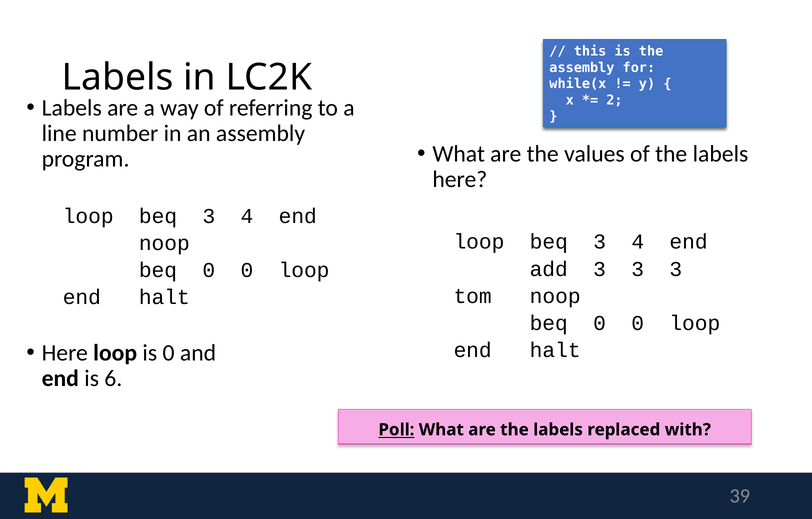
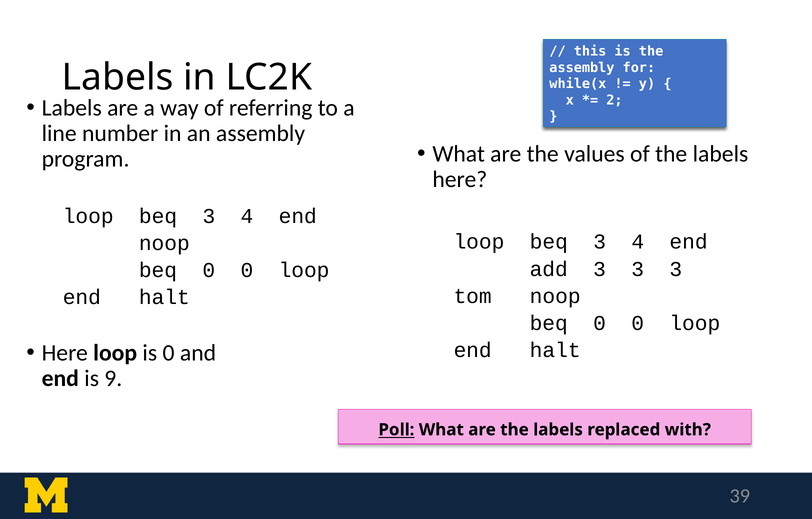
6: 6 -> 9 (113, 379)
